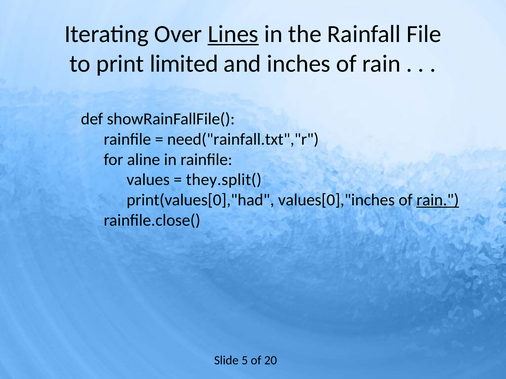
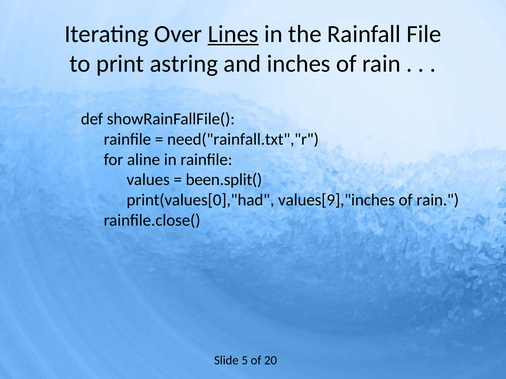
limited: limited -> astring (184, 64)
they.split(: they.split( -> been.split( (224, 180)
values[0],"inches: values[0],"inches -> values[9],"inches (336, 200)
rain underline: present -> none (438, 200)
